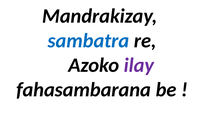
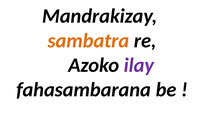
sambatra colour: blue -> orange (88, 41)
